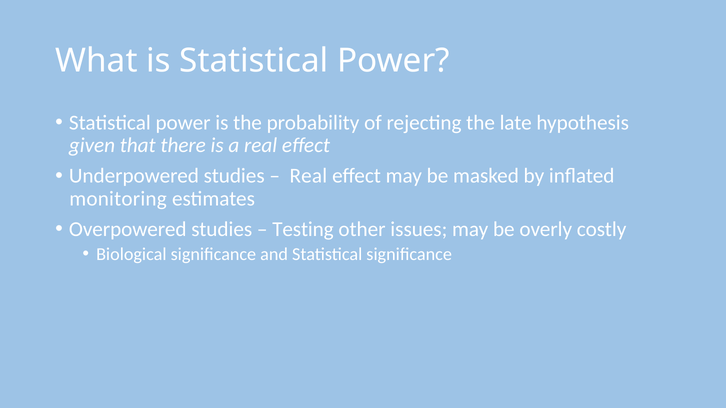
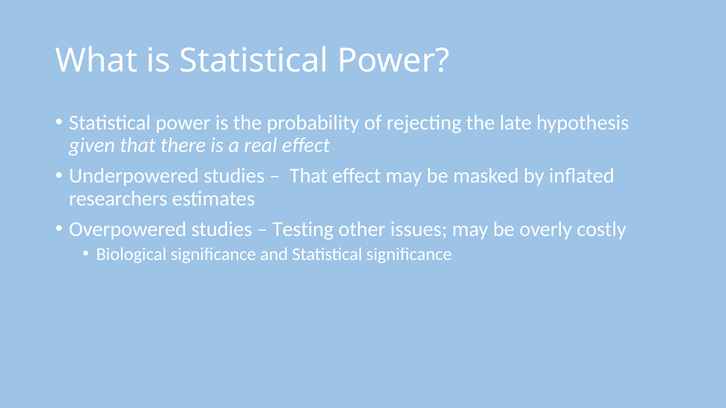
Real: Real -> That (309, 176)
monitoring: monitoring -> researchers (118, 199)
